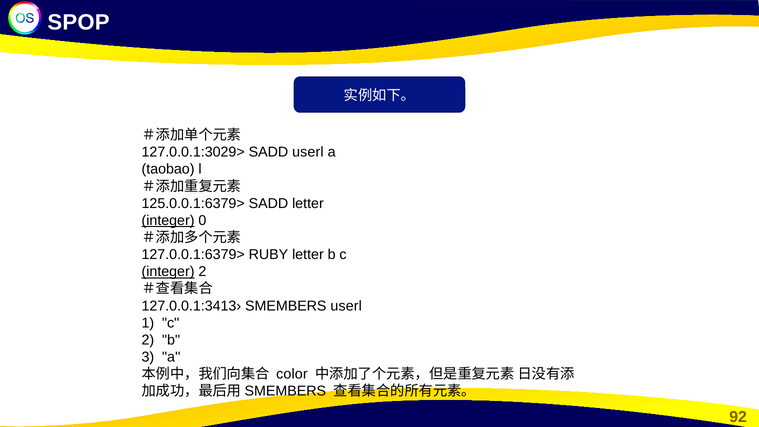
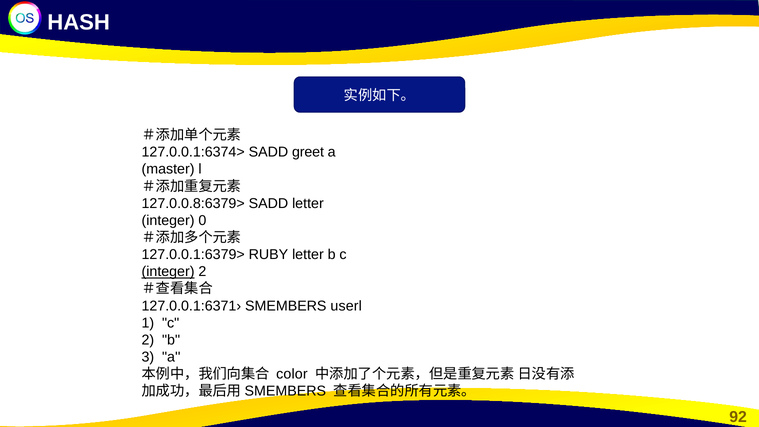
SPOP: SPOP -> HASH (79, 23)
127.0.0.1:3029>: 127.0.0.1:3029> -> 127.0.0.1:6374> (193, 152)
SADD userl: userl -> greet (308, 152)
taobao: taobao -> master (168, 169)
125.0.0.1:6379>: 125.0.0.1:6379> -> 127.0.0.8:6379> (193, 203)
integer underline: present -> none (168, 220)
127.0.0.1:3413›: 127.0.0.1:3413› -> 127.0.0.1:6371› (191, 306)
